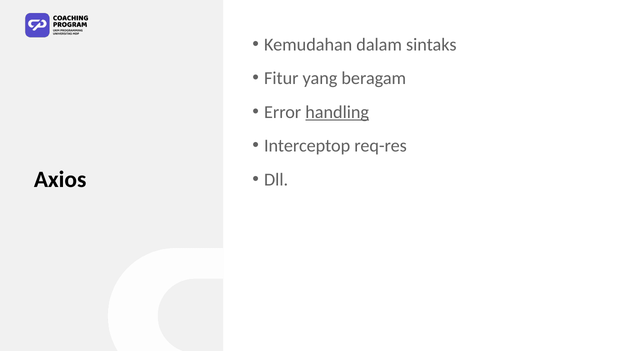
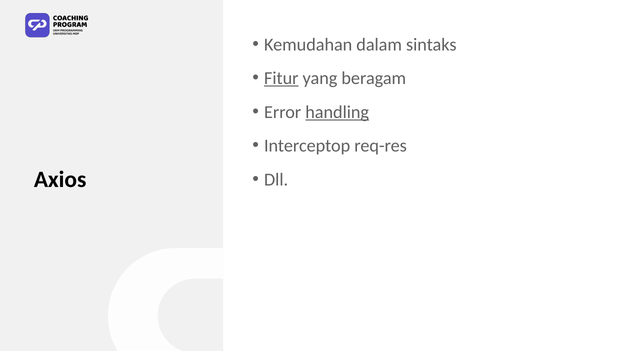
Fitur underline: none -> present (281, 78)
